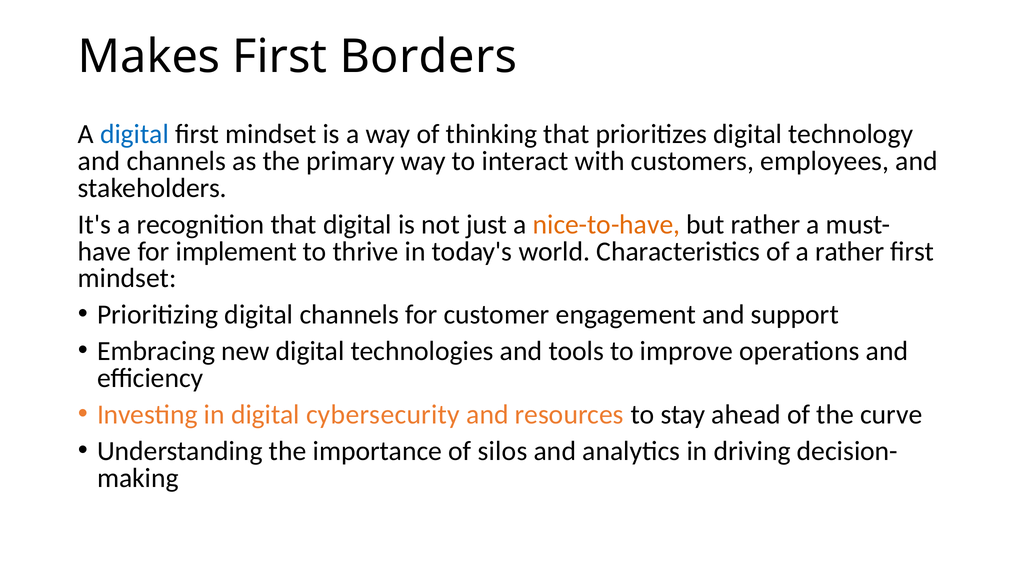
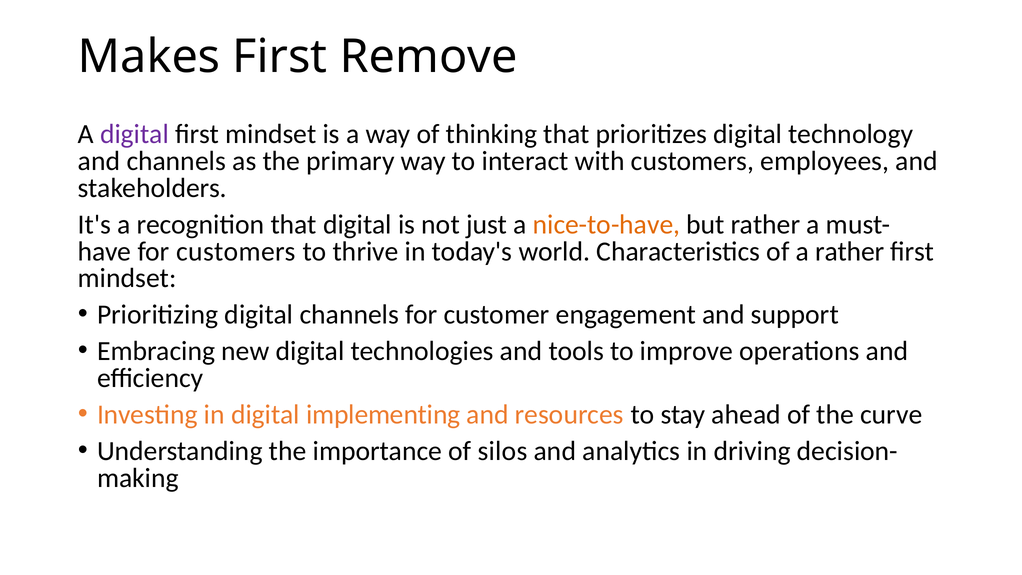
Borders: Borders -> Remove (429, 57)
digital colour: blue -> purple (135, 134)
for implement: implement -> customers (236, 251)
cybersecurity: cybersecurity -> implementing (383, 414)
